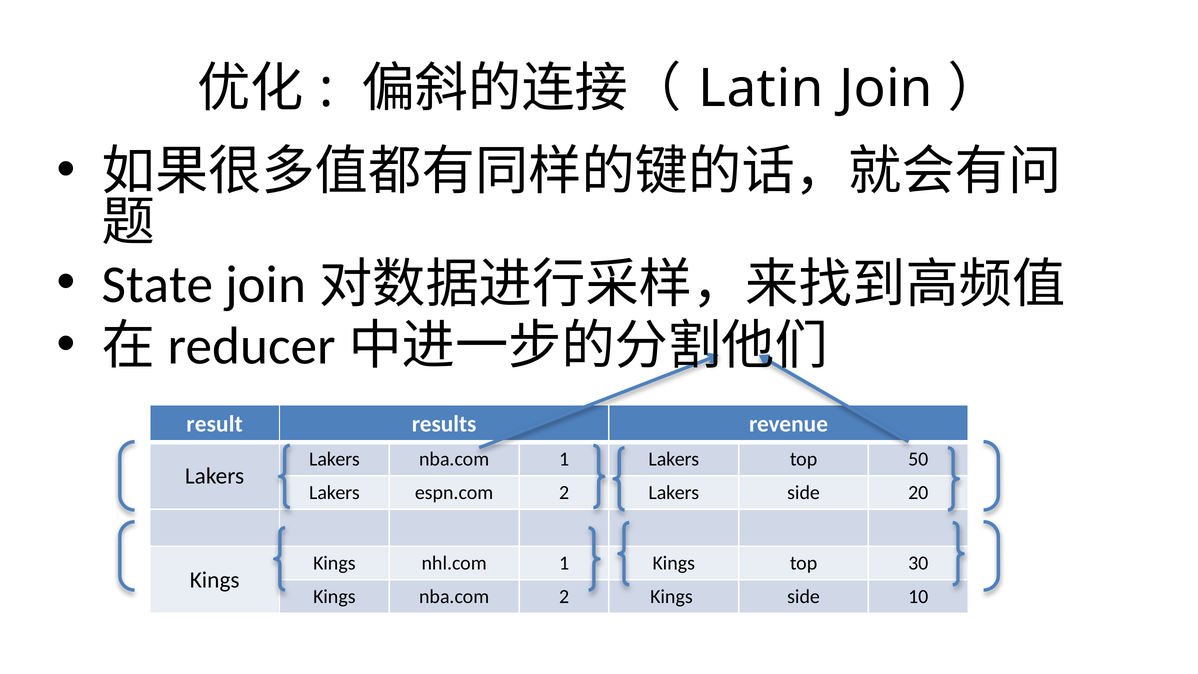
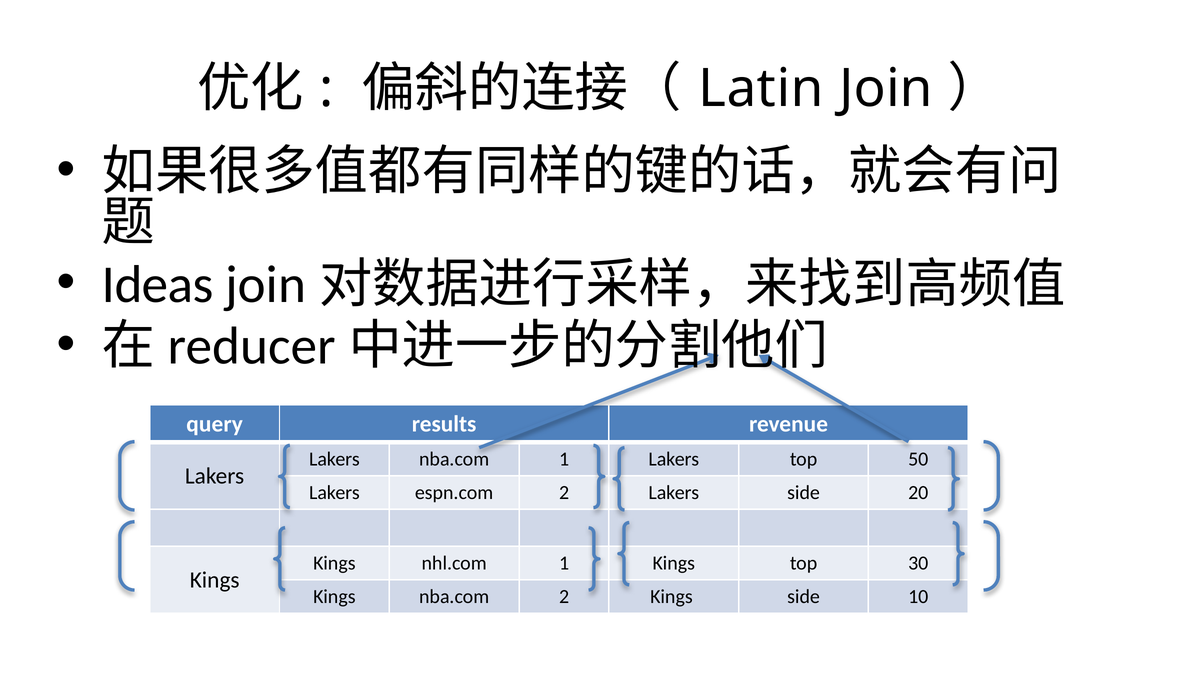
State: State -> Ideas (158, 285)
result: result -> query (215, 424)
